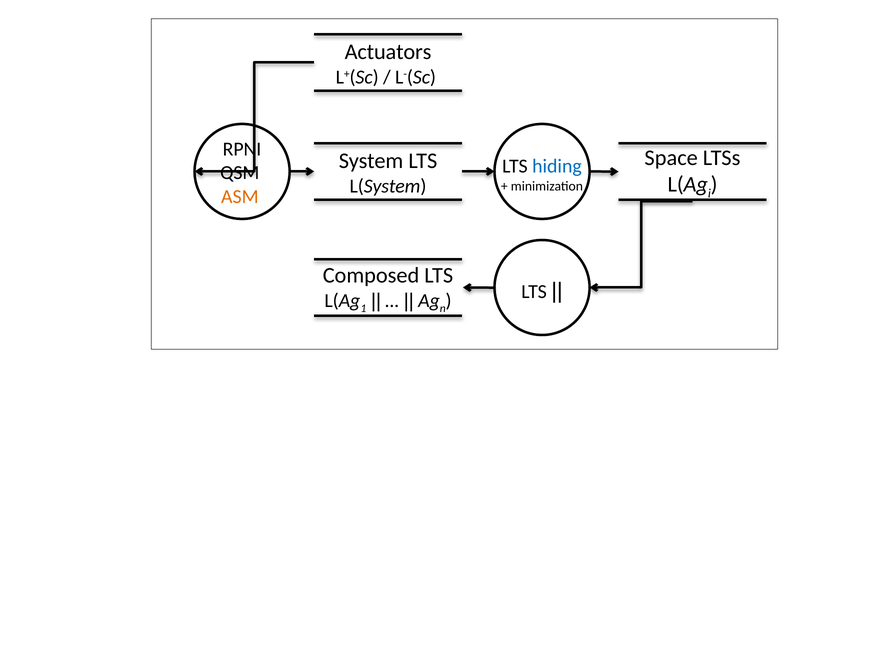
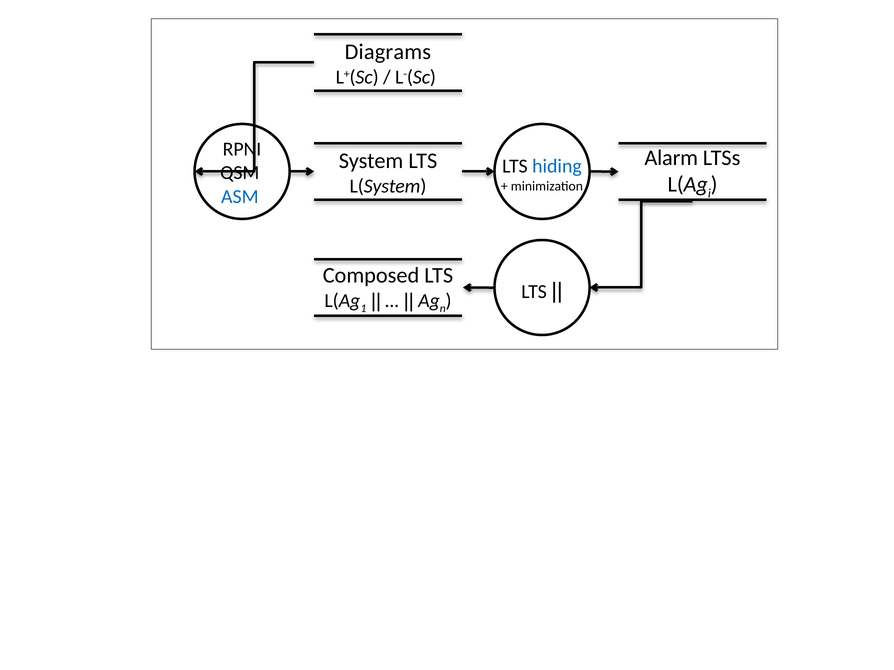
Actuators: Actuators -> Diagrams (388, 52)
Space: Space -> Alarm (671, 158)
ASM colour: orange -> blue (240, 197)
